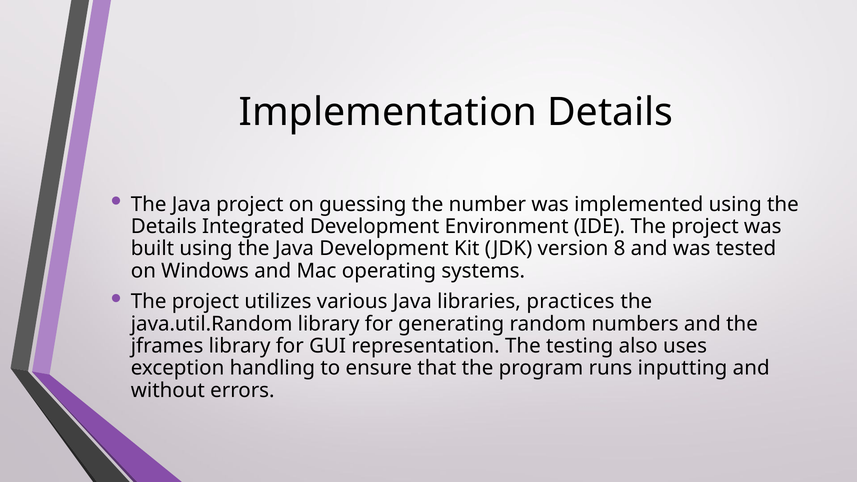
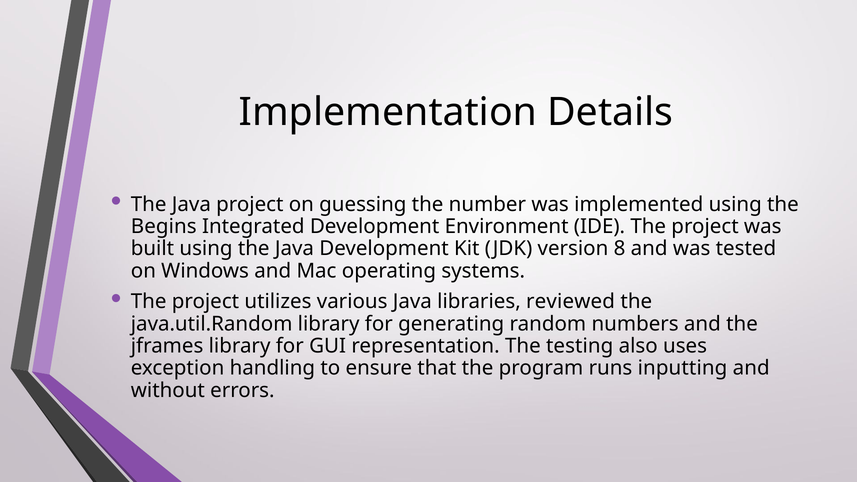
Details: Details -> Begins (164, 227)
practices: practices -> reviewed (571, 302)
